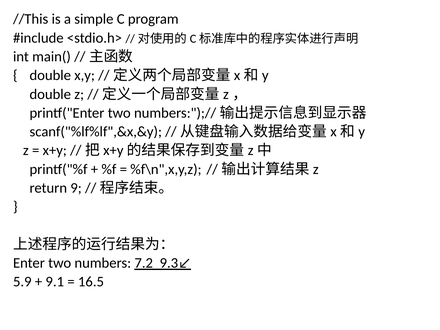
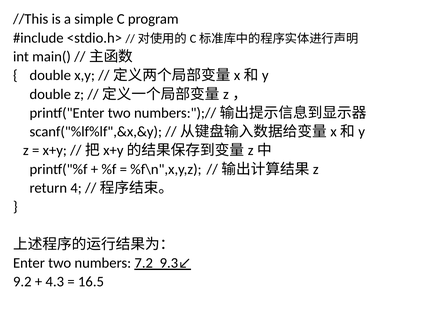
9: 9 -> 4 (76, 188)
5.9: 5.9 -> 9.2 (22, 282)
9.1: 9.1 -> 4.3 (55, 282)
